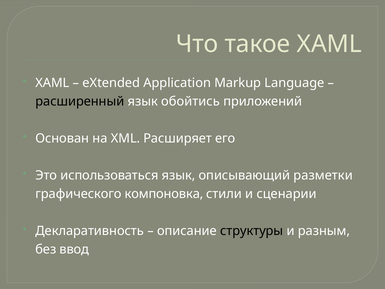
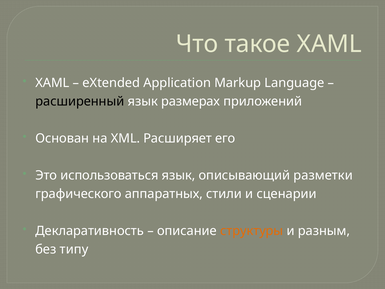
обойтись: обойтись -> размерах (191, 101)
компоновка: компоновка -> аппаратных (164, 194)
структуры colour: black -> orange (252, 231)
ввод: ввод -> типу (74, 249)
